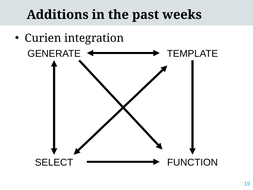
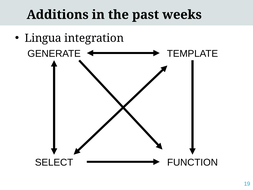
Curien: Curien -> Lingua (43, 38)
